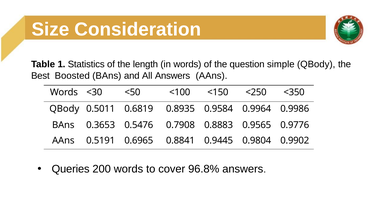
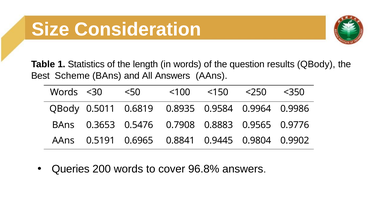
simple: simple -> results (281, 64)
Boosted: Boosted -> Scheme (72, 76)
